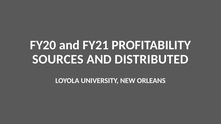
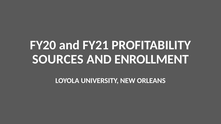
DISTRIBUTED: DISTRIBUTED -> ENROLLMENT (152, 59)
